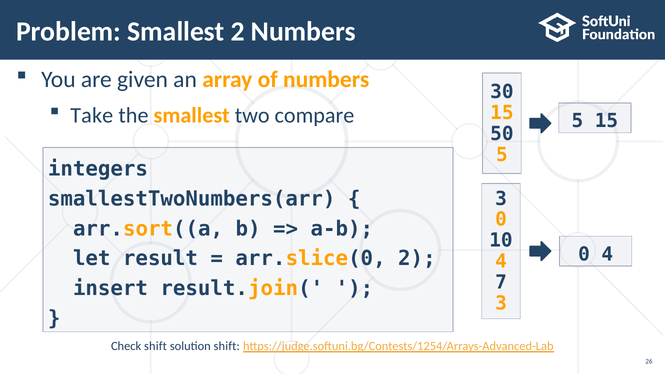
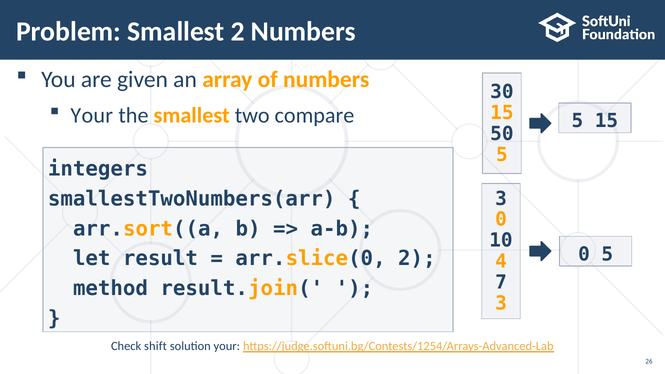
Take: Take -> Your (92, 115)
0 4: 4 -> 5 (607, 254)
insert: insert -> method (110, 289)
solution shift: shift -> your (227, 346)
